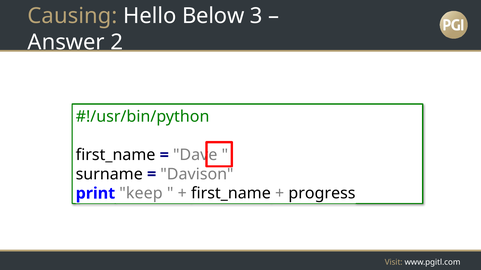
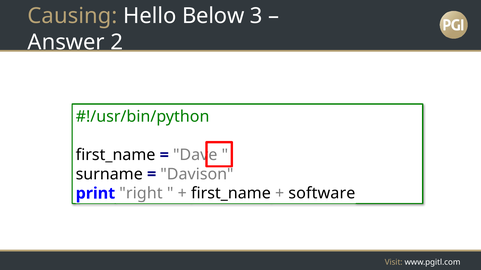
keep: keep -> right (141, 194)
progress: progress -> software (322, 194)
